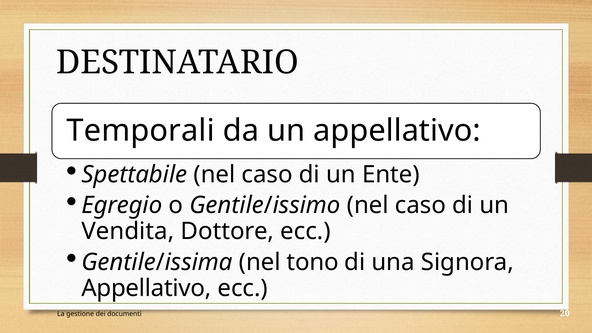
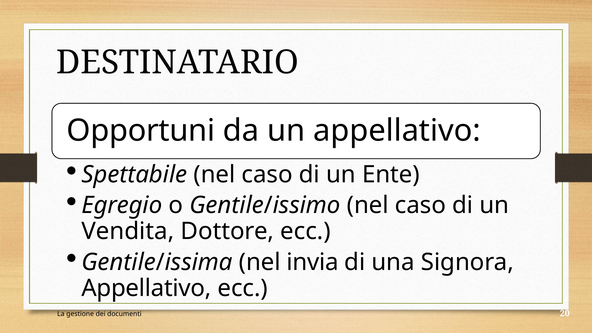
Temporali: Temporali -> Opportuni (141, 131)
tono: tono -> invia (313, 262)
